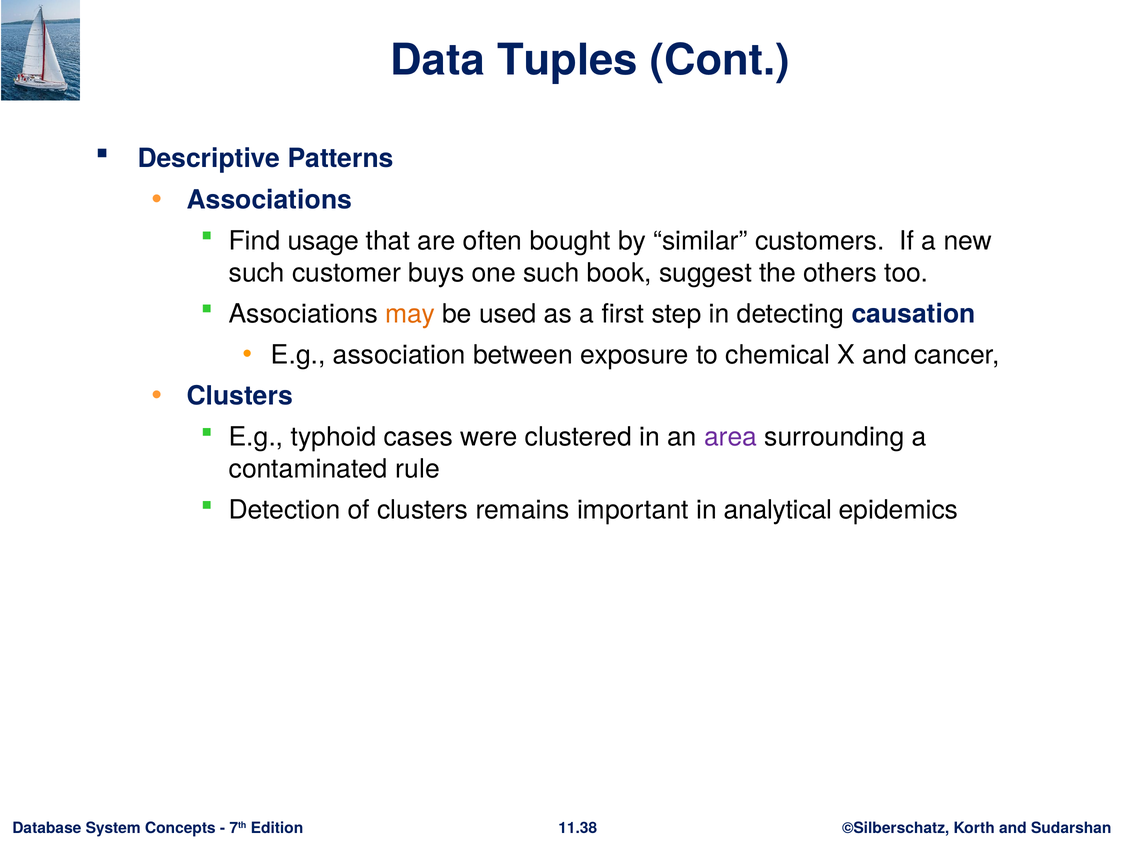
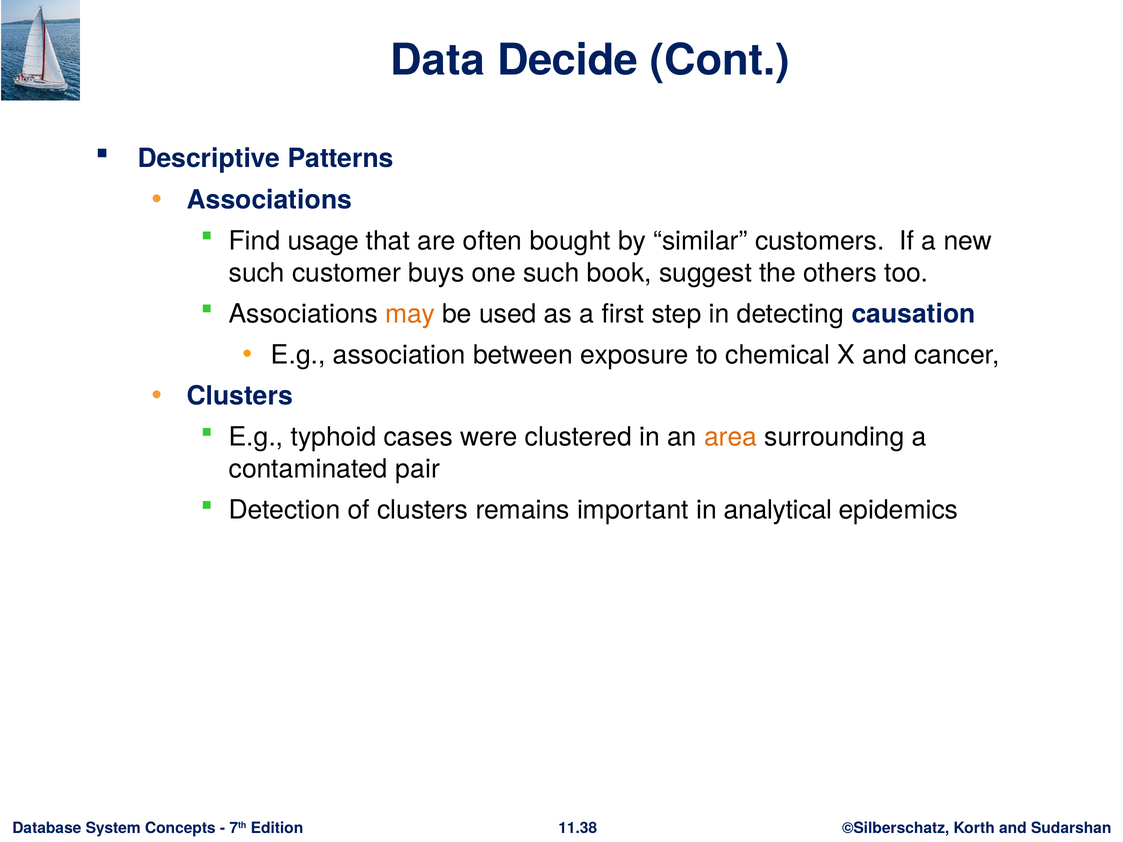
Tuples: Tuples -> Decide (568, 60)
area colour: purple -> orange (731, 437)
rule: rule -> pair (418, 469)
